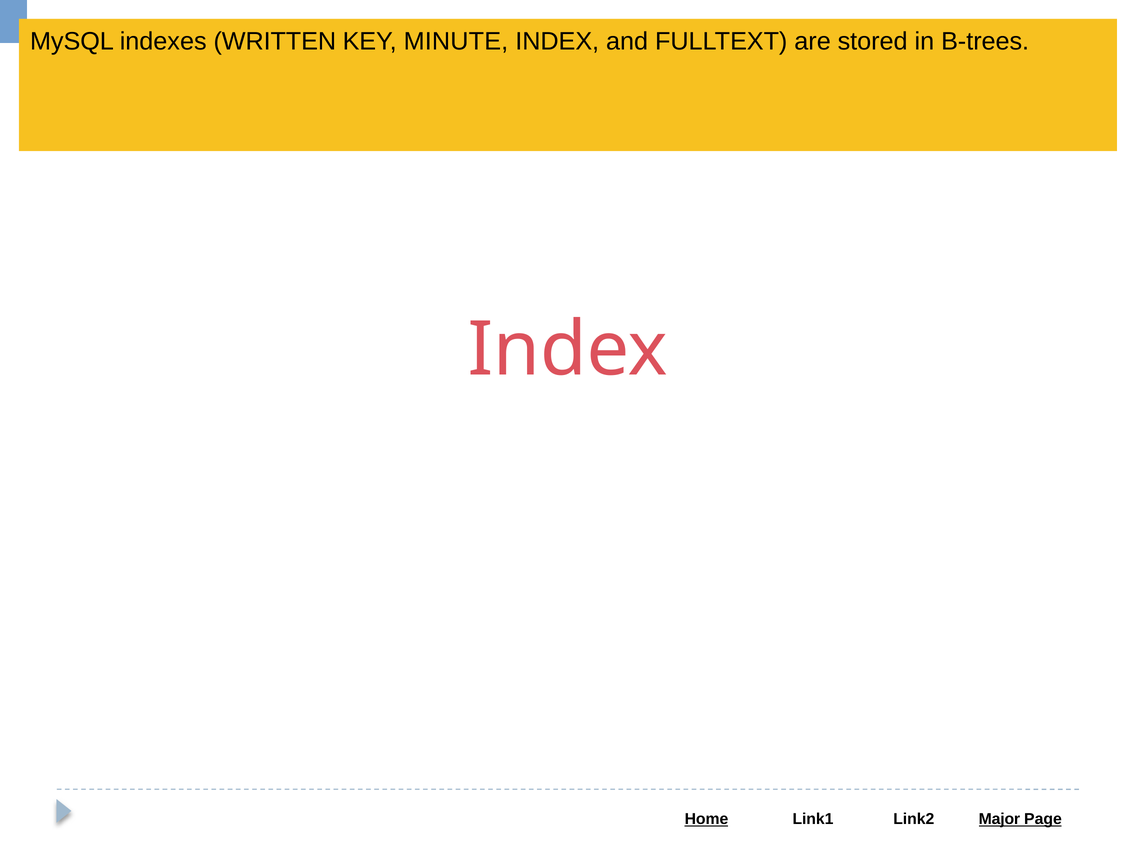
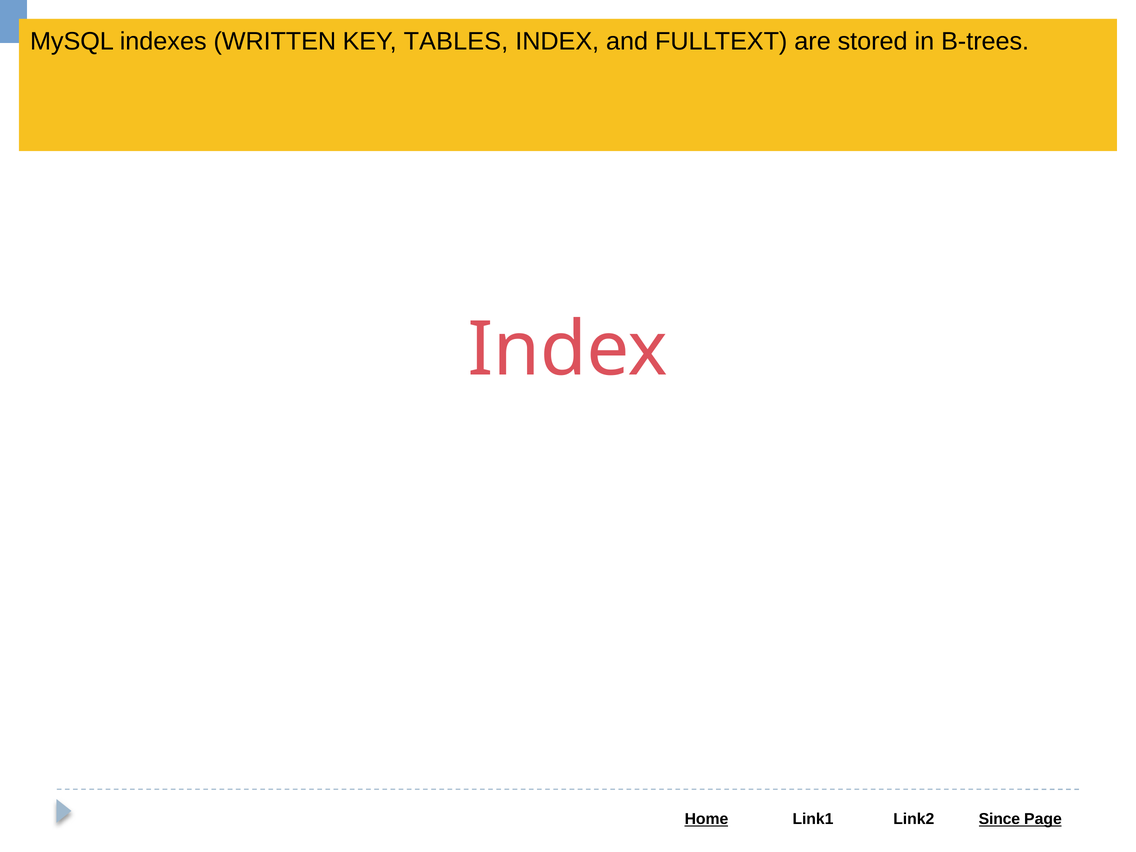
MINUTE: MINUTE -> TABLES (456, 41)
Major: Major -> Since (999, 819)
